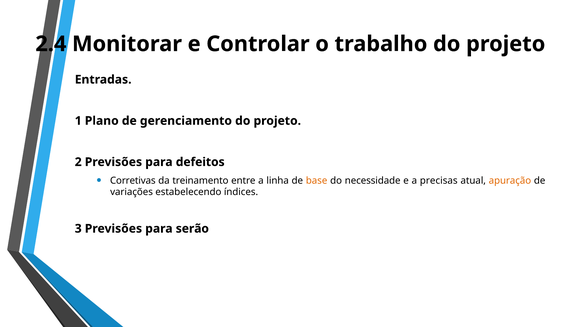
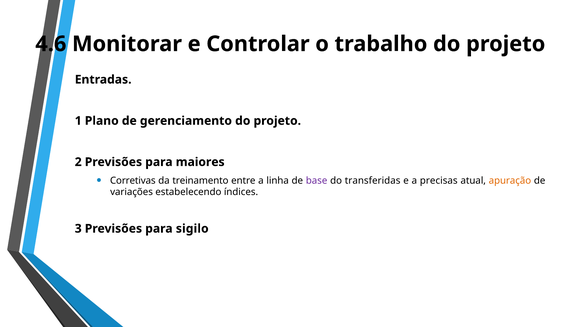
2.4: 2.4 -> 4.6 (51, 44)
defeitos: defeitos -> maiores (200, 162)
base colour: orange -> purple (317, 180)
necessidade: necessidade -> transferidas (373, 180)
serão: serão -> sigilo (192, 228)
